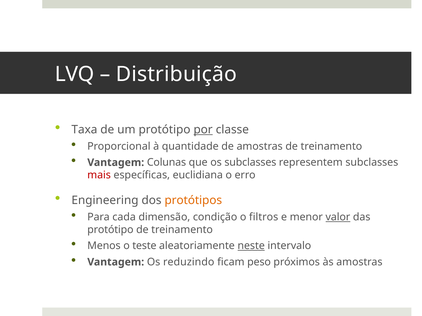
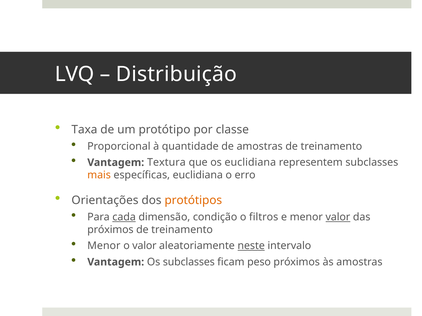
por underline: present -> none (203, 130)
Colunas: Colunas -> Textura (166, 163)
os subclasses: subclasses -> euclidiana (250, 163)
mais colour: red -> orange (99, 175)
Engineering: Engineering -> Orientações (105, 201)
cada underline: none -> present (124, 217)
protótipo: protótipo -> próximos (110, 230)
Menos: Menos -> Menor (104, 246)
o teste: teste -> valor (144, 246)
Os reduzindo: reduzindo -> subclasses (189, 262)
